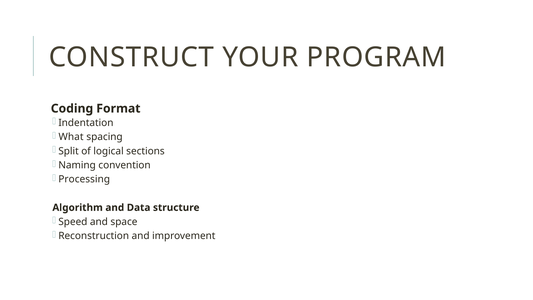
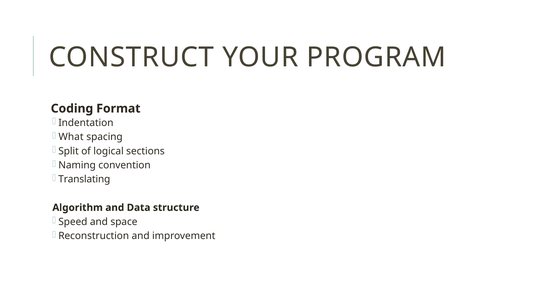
Processing: Processing -> Translating (84, 179)
